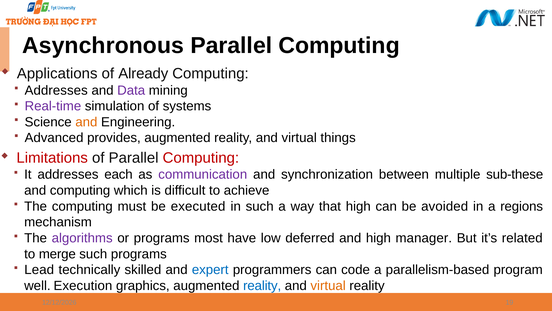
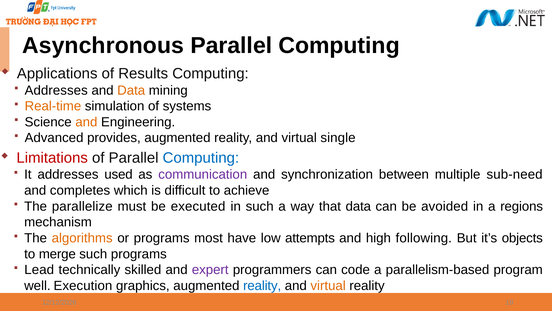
Already: Already -> Results (143, 73)
Data colour: purple -> orange (131, 90)
Real-time colour: purple -> orange (53, 106)
things: things -> single (338, 138)
Computing colour: red -> blue (201, 158)
each: each -> used (119, 174)
sub-these: sub-these -> sub-need (515, 174)
and computing: computing -> completes (80, 190)
The computing: computing -> parallelize (82, 206)
that high: high -> data (358, 206)
algorithms colour: purple -> orange (82, 238)
deferred: deferred -> attempts (310, 238)
manager: manager -> following (424, 238)
related: related -> objects (522, 238)
expert colour: blue -> purple (210, 269)
